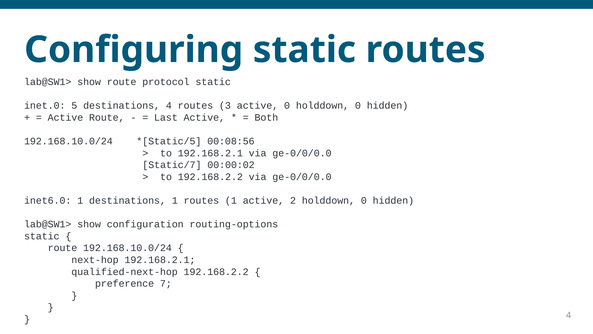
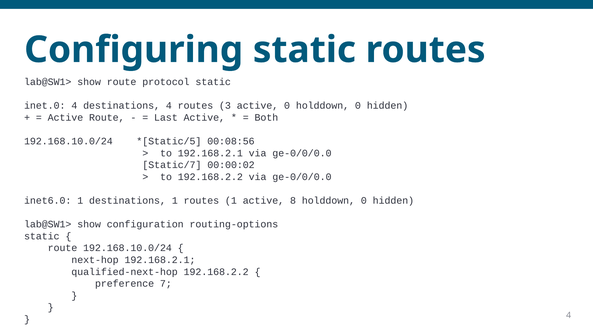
inet.0 5: 5 -> 4 (74, 105)
2: 2 -> 8 (293, 200)
